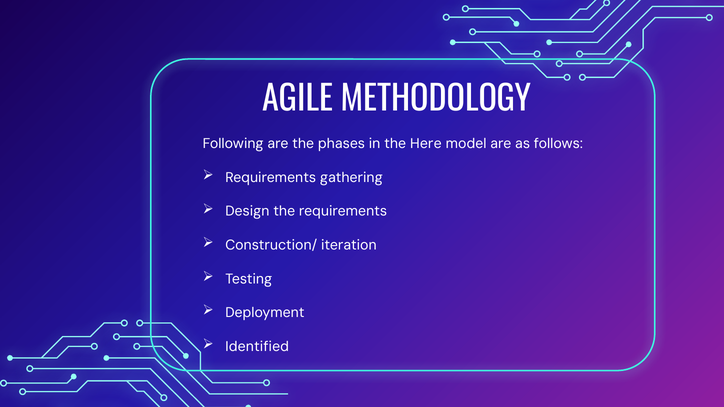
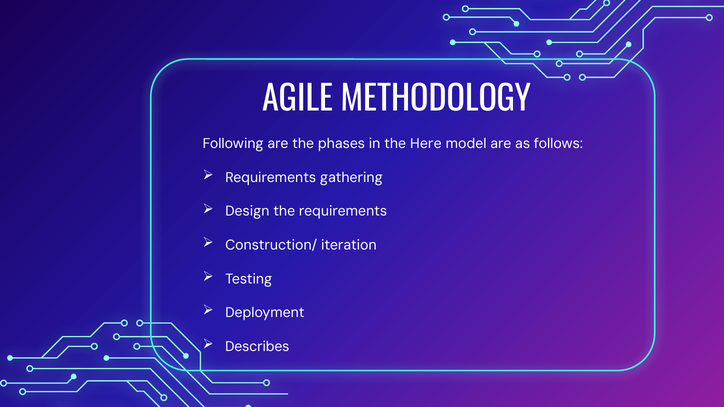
Identified: Identified -> Describes (257, 347)
